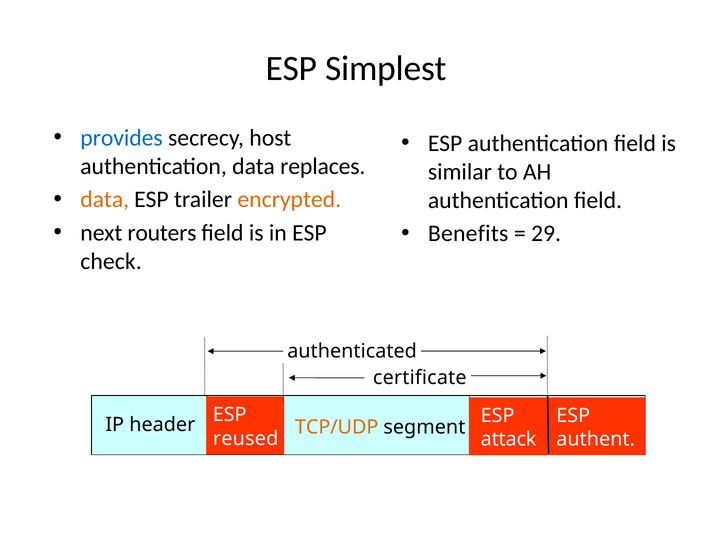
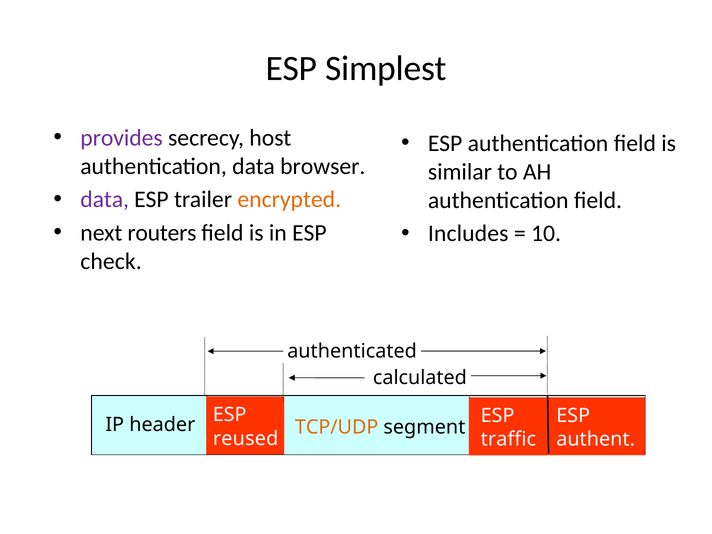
provides colour: blue -> purple (122, 138)
replaces: replaces -> browser (323, 166)
data colour: orange -> purple (105, 200)
Benefits: Benefits -> Includes (468, 234)
29: 29 -> 10 (546, 234)
certificate: certificate -> calculated (420, 378)
attack: attack -> traffic (508, 439)
